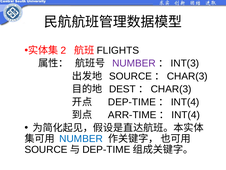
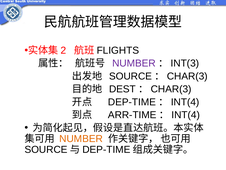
NUMBER colour: blue -> orange (81, 138)
